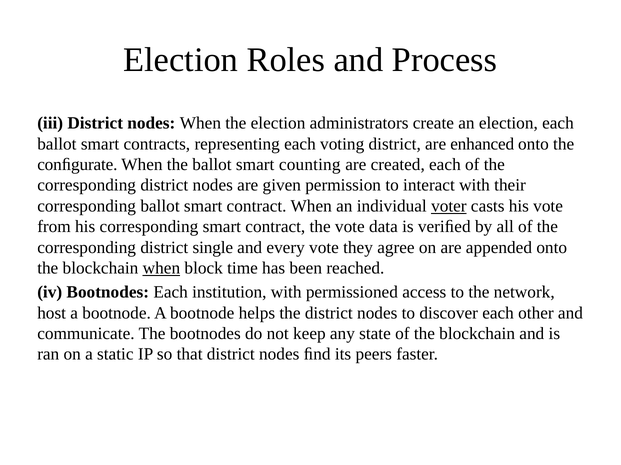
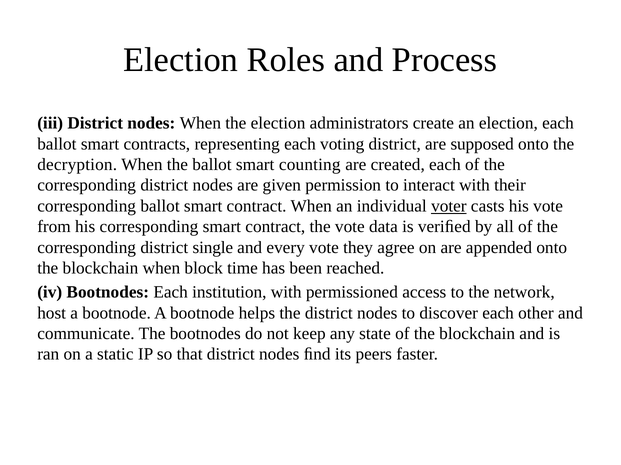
enhanced: enhanced -> supposed (482, 144)
conﬁgurate: conﬁgurate -> decryption (77, 165)
when underline: present -> none (161, 268)
